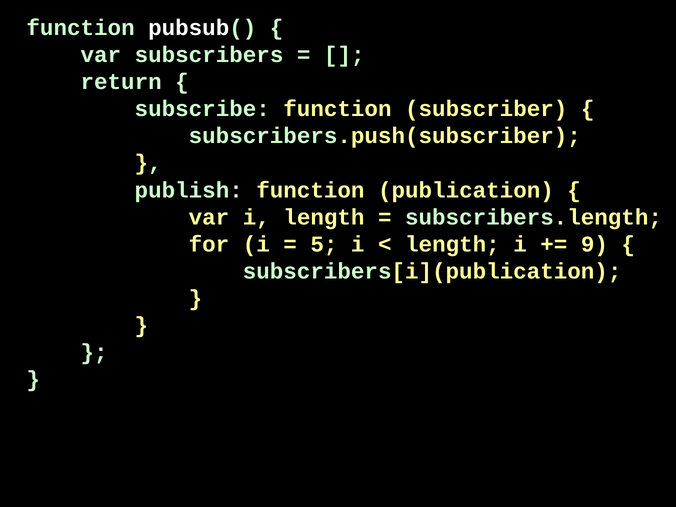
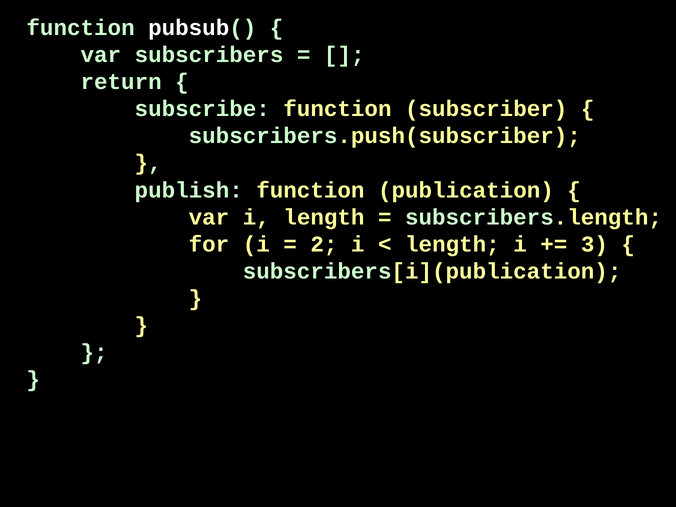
5: 5 -> 2 (324, 244)
9: 9 -> 3 (594, 244)
